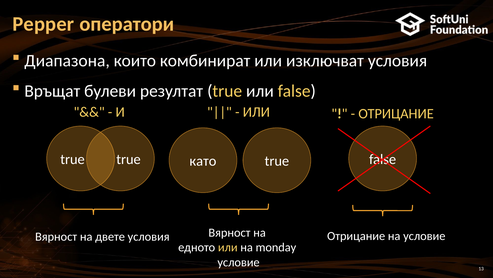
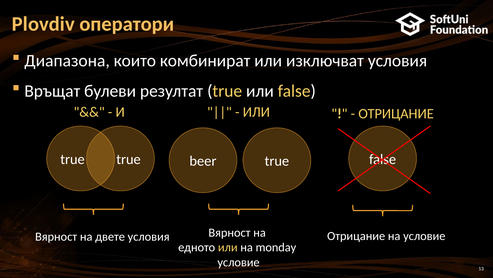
Pepper: Pepper -> Plovdiv (43, 24)
като: като -> beer (203, 161)
